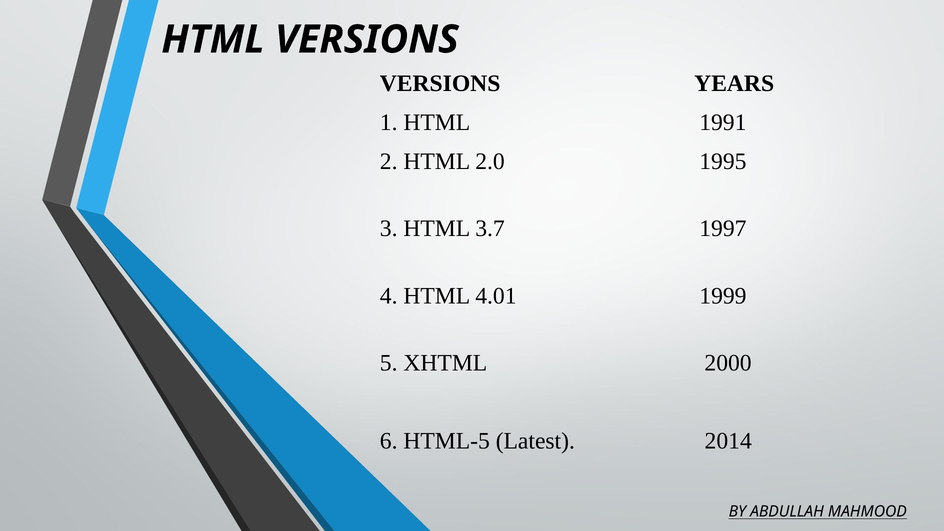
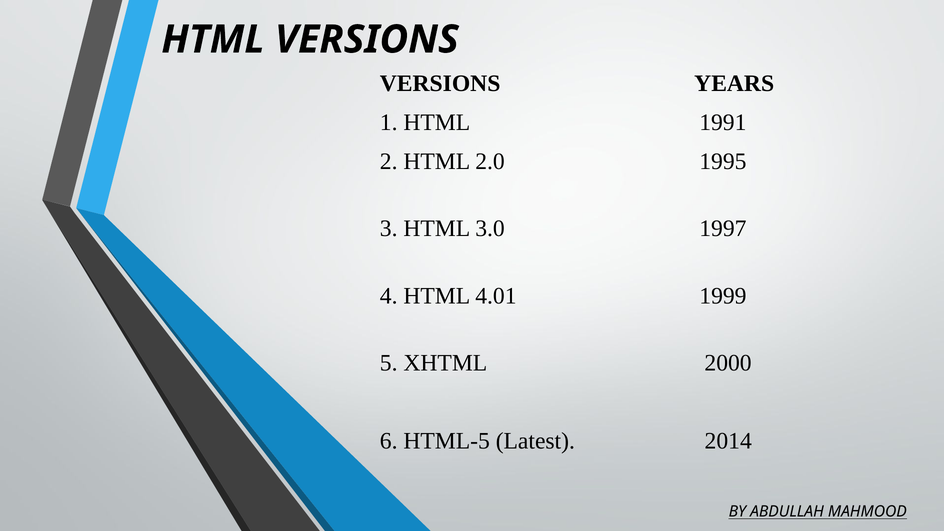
3.7: 3.7 -> 3.0 (490, 228)
